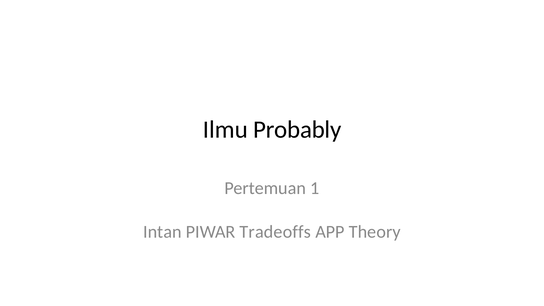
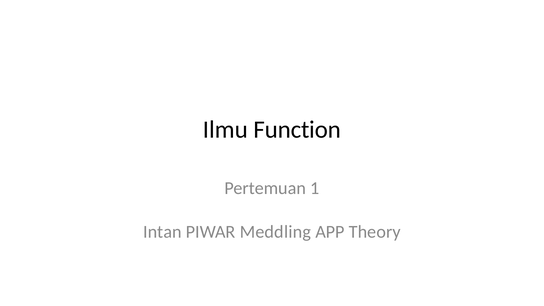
Probably: Probably -> Function (297, 130)
Tradeoffs: Tradeoffs -> Meddling (275, 232)
